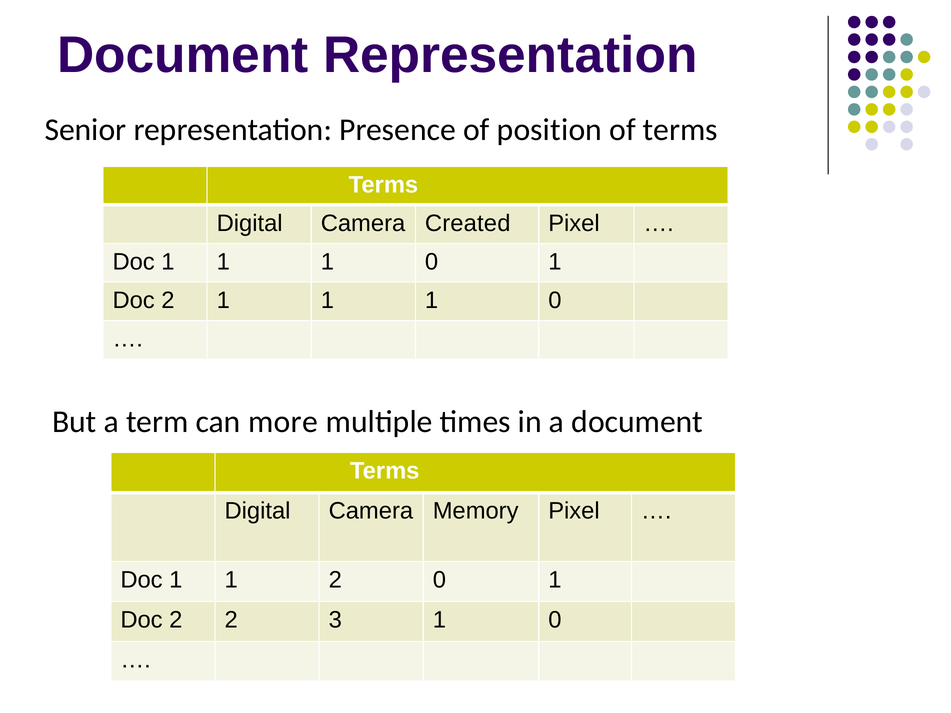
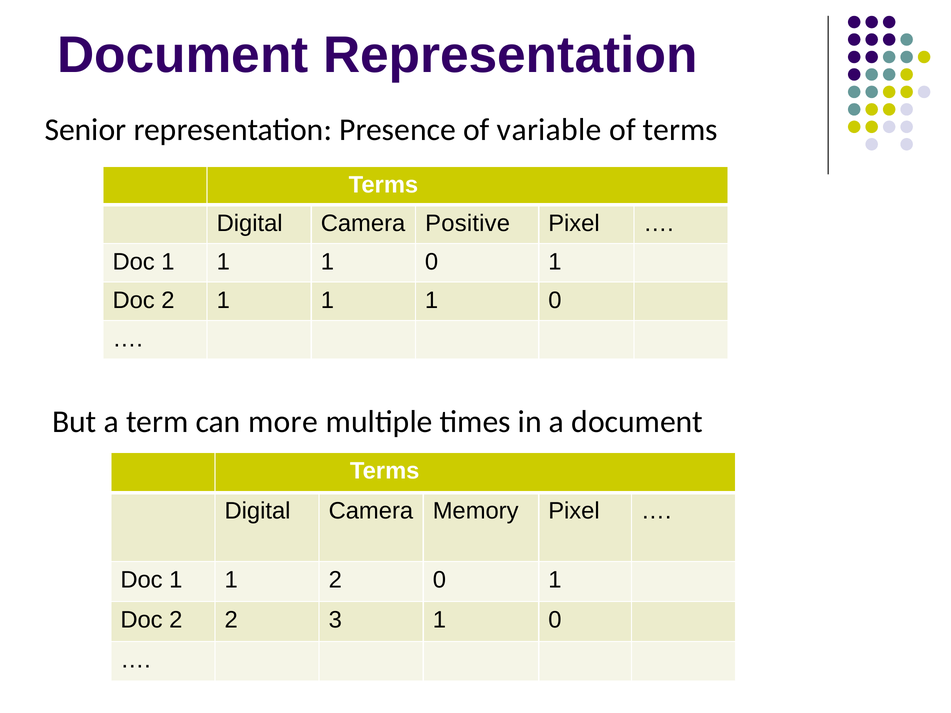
position: position -> variable (549, 130)
Created: Created -> Positive (468, 223)
